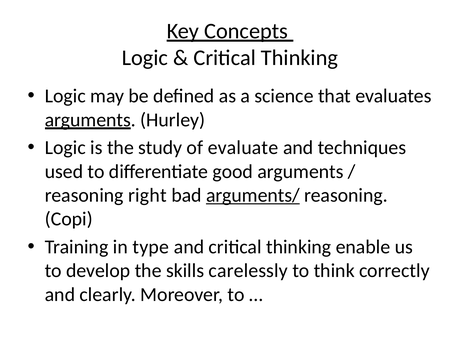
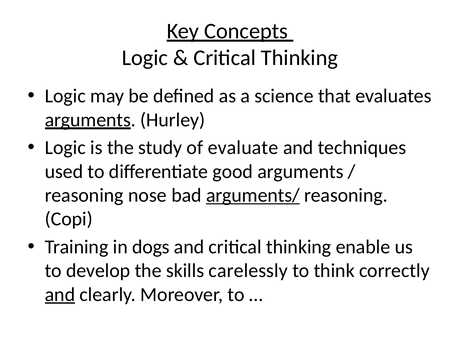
right: right -> nose (147, 195)
type: type -> dogs (151, 247)
and underline: none -> present (60, 294)
